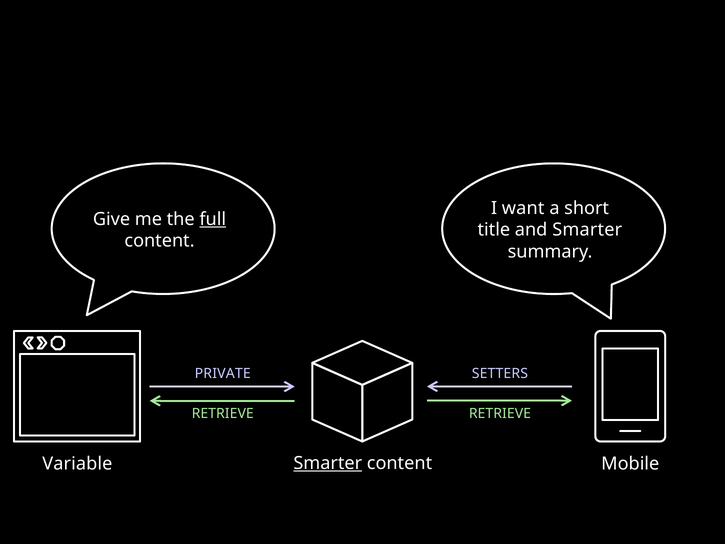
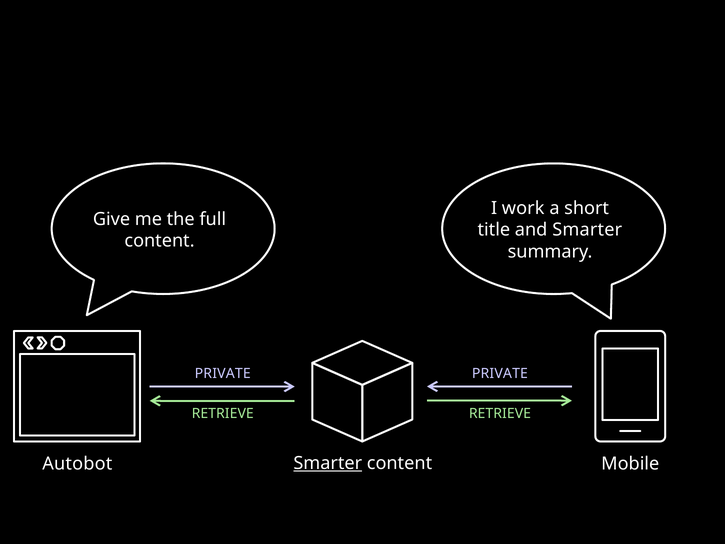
want: want -> work (523, 208)
full underline: present -> none (213, 219)
SETTERS: SETTERS -> PRIVATE (500, 373)
Variable: Variable -> Autobot (77, 463)
